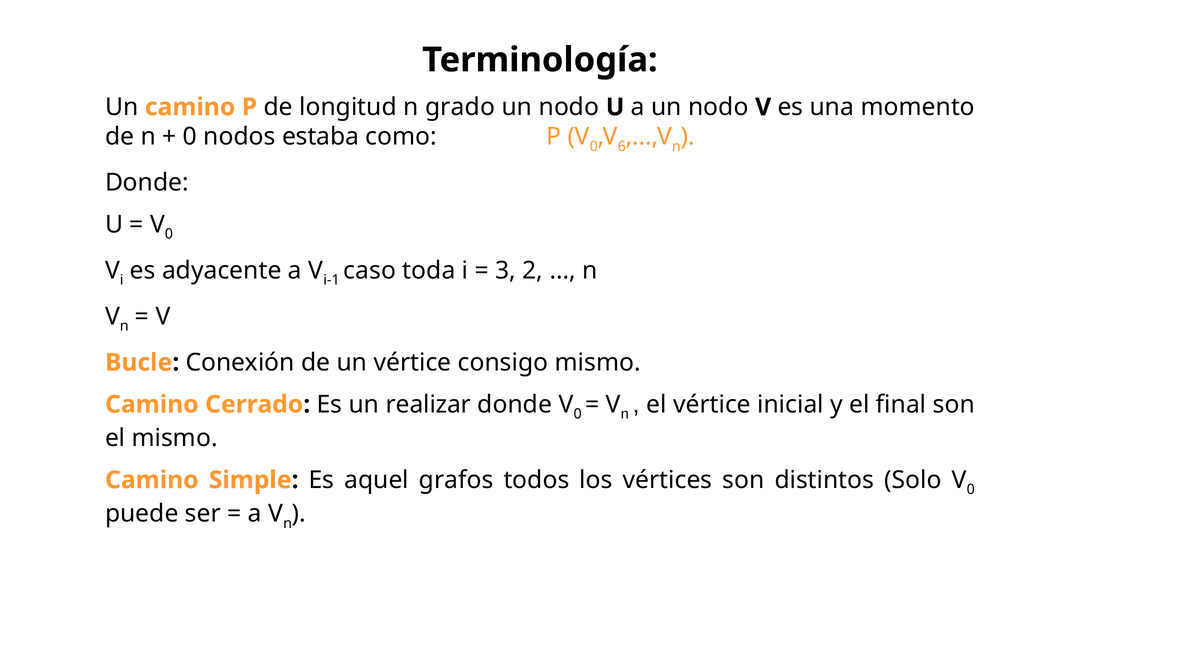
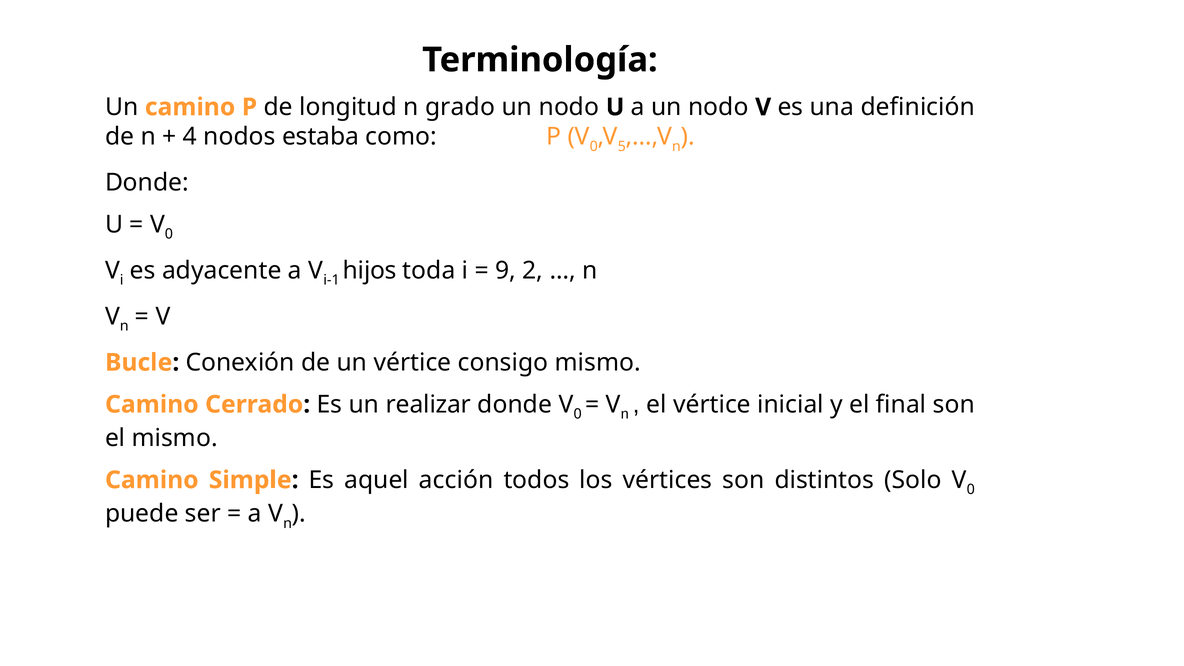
momento: momento -> definición (918, 107)
0: 0 -> 4 (190, 137)
6: 6 -> 5 (622, 146)
caso: caso -> hijos (370, 271)
3: 3 -> 9 (505, 271)
grafos: grafos -> acción (456, 480)
